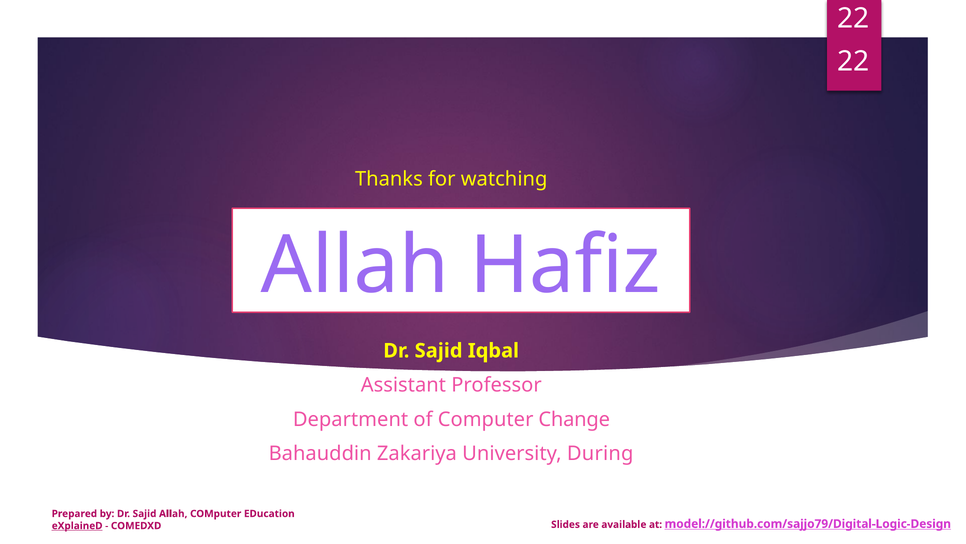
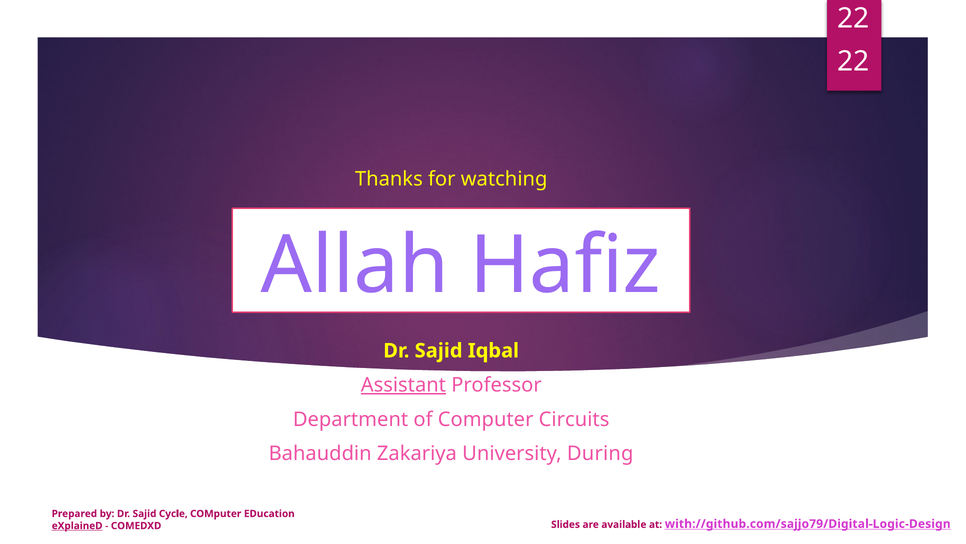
Assistant underline: none -> present (403, 385)
Change: Change -> Circuits (574, 419)
Sajid Allah: Allah -> Cycle (173, 513)
model://github.com/sajjo79/Digital-Logic-Design: model://github.com/sajjo79/Digital-Logic-Design -> with://github.com/sajjo79/Digital-Logic-Design (808, 523)
